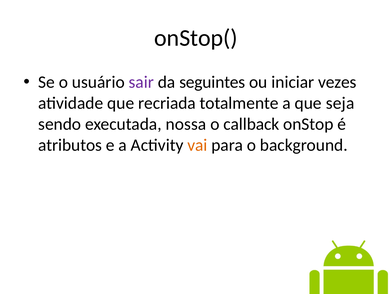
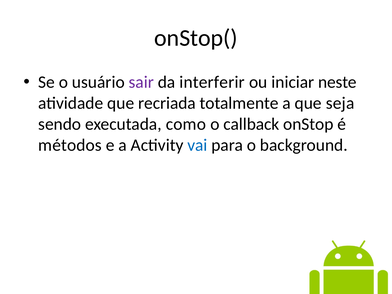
seguintes: seguintes -> interferir (212, 82)
vezes: vezes -> neste (337, 82)
nossa: nossa -> como (186, 124)
atributos: atributos -> métodos (70, 145)
vai colour: orange -> blue (197, 145)
